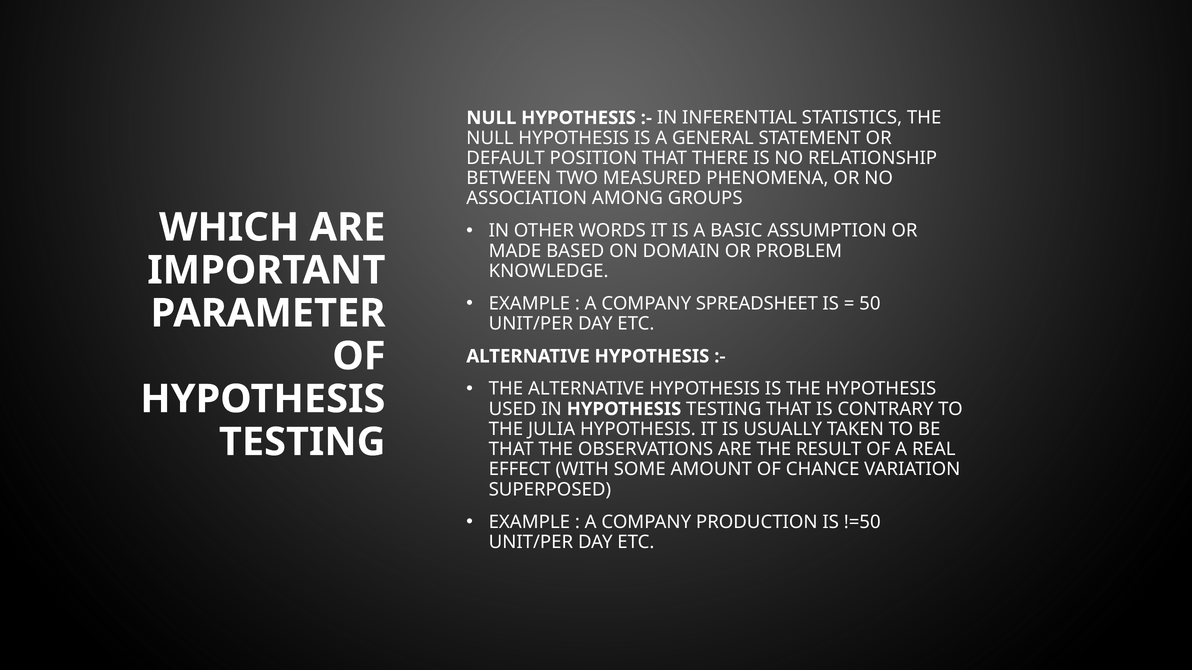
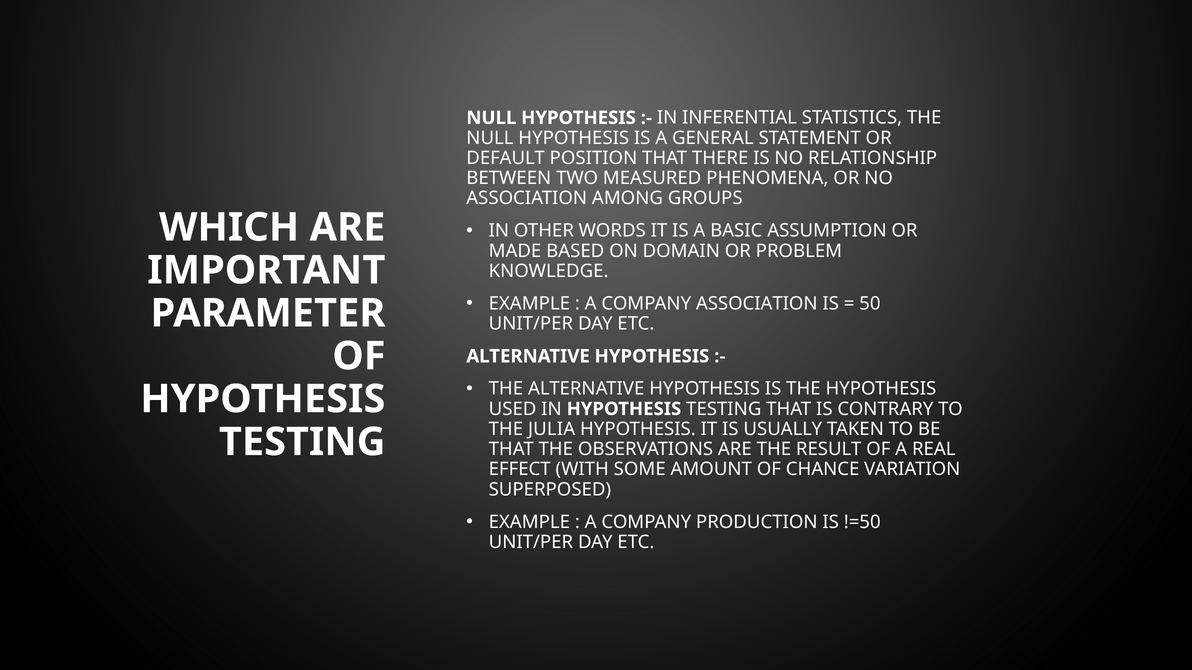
COMPANY SPREADSHEET: SPREADSHEET -> ASSOCIATION (757, 304)
